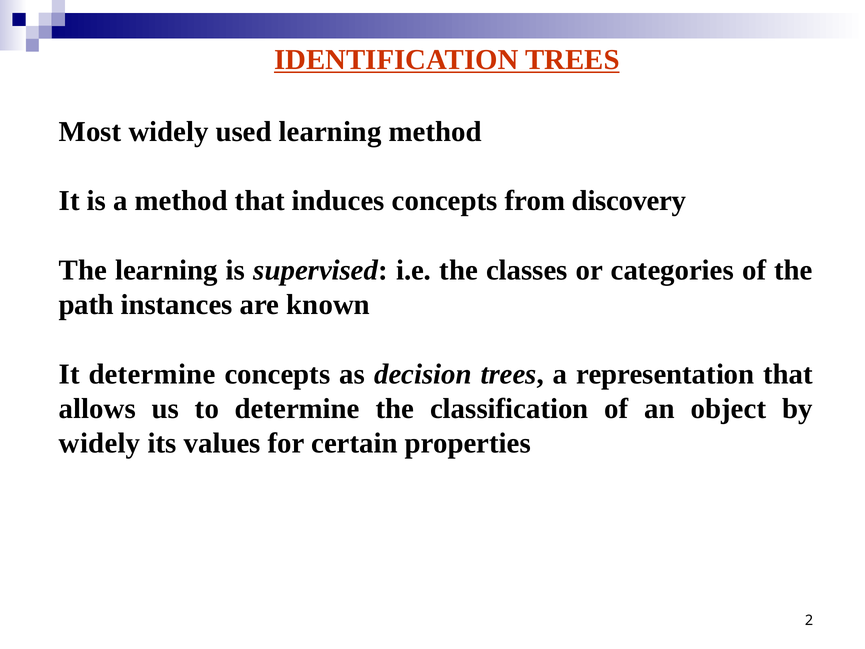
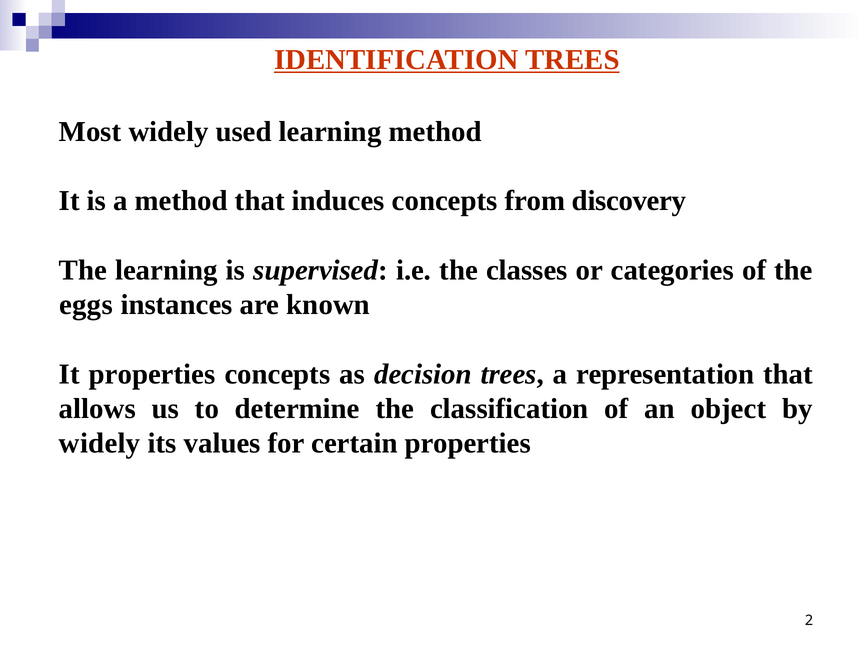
path: path -> eggs (86, 305)
It determine: determine -> properties (152, 374)
